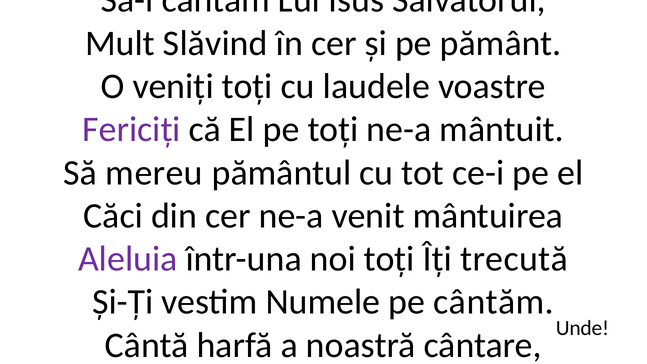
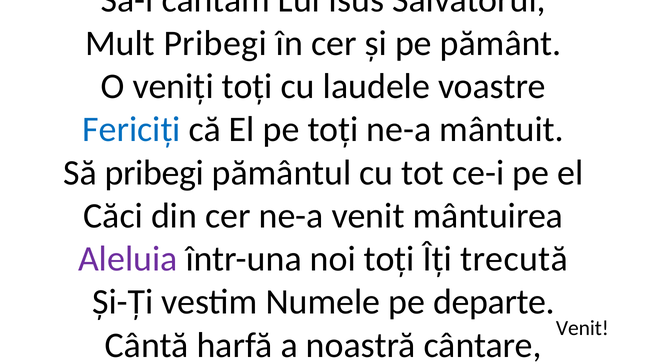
Mult Slăvind: Slăvind -> Pribegi (215, 43)
Fericiți colour: purple -> blue (132, 130)
Să mereu: mereu -> pribegi (154, 173)
pe cântăm: cântăm -> departe (494, 302)
Unde: Unde -> Venit (582, 328)
